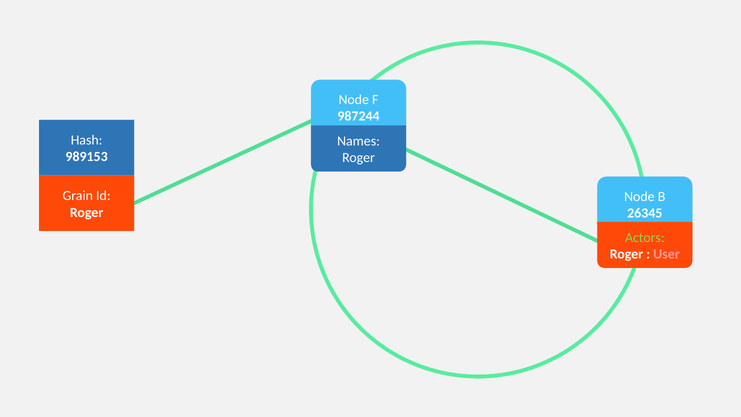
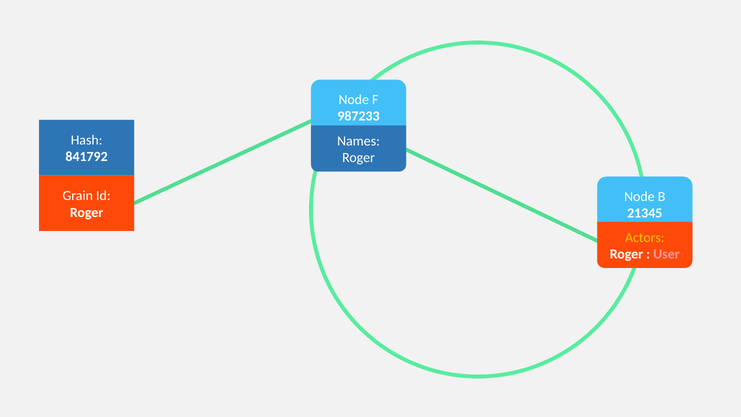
987244: 987244 -> 987233 (359, 116)
989153: 989153 -> 841792 (87, 157)
26345: 26345 -> 21345 (645, 213)
Actors colour: light green -> yellow (645, 237)
